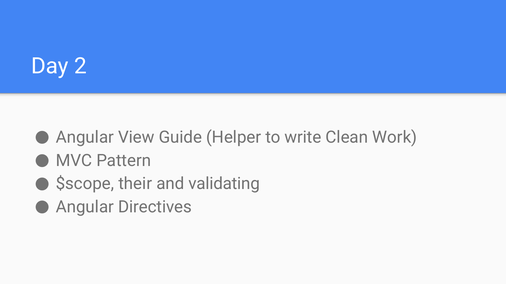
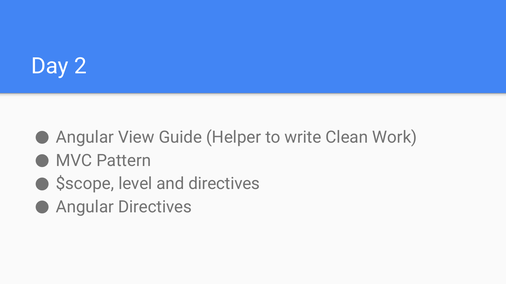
their: their -> level (135, 184)
and validating: validating -> directives (224, 184)
